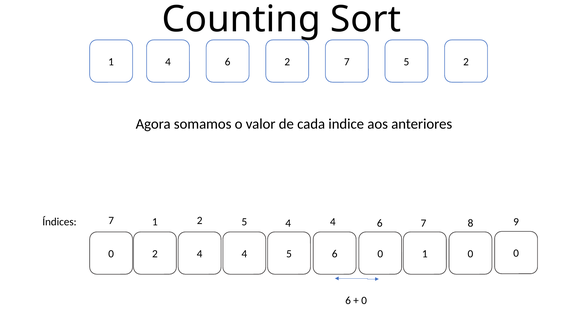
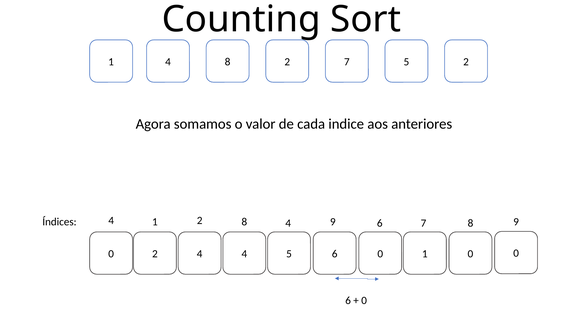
1 4 6: 6 -> 8 (228, 62)
Índices 7: 7 -> 4 (111, 220)
2 5: 5 -> 8 (244, 222)
4: 4 -> 9 (333, 222)
